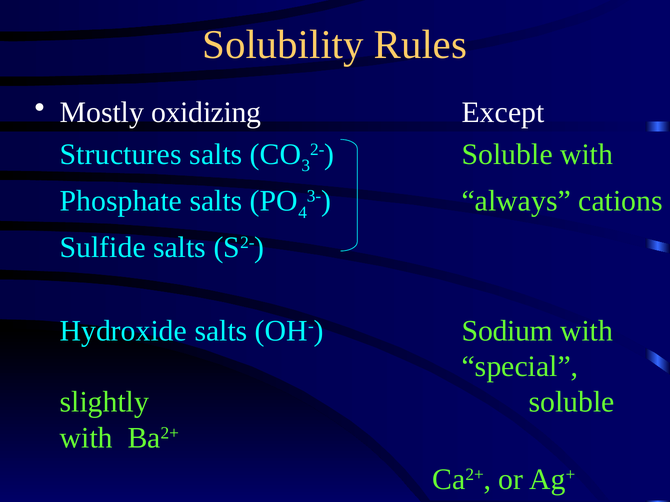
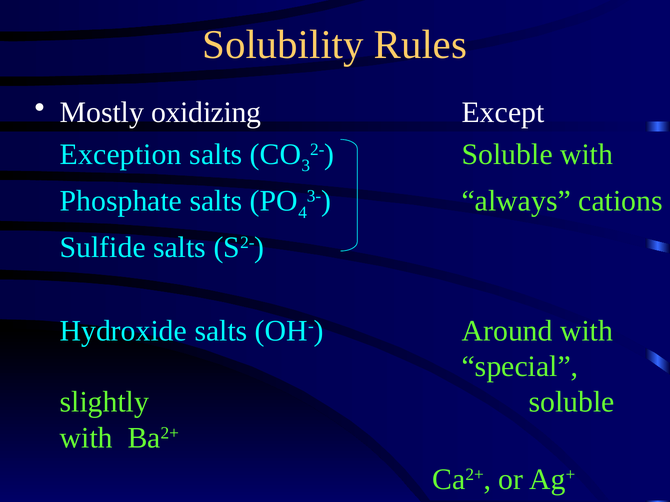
Structures: Structures -> Exception (121, 154)
Sodium: Sodium -> Around (507, 331)
